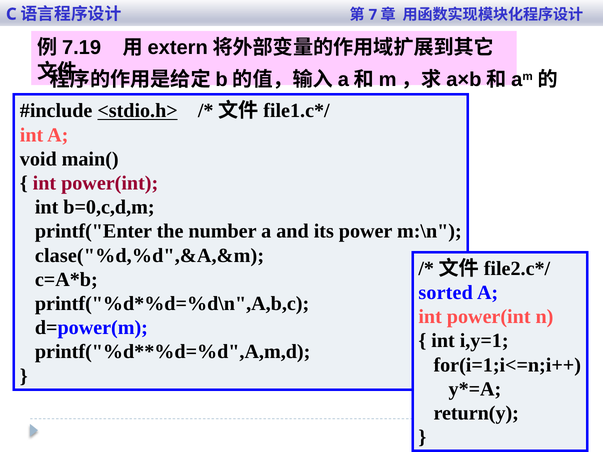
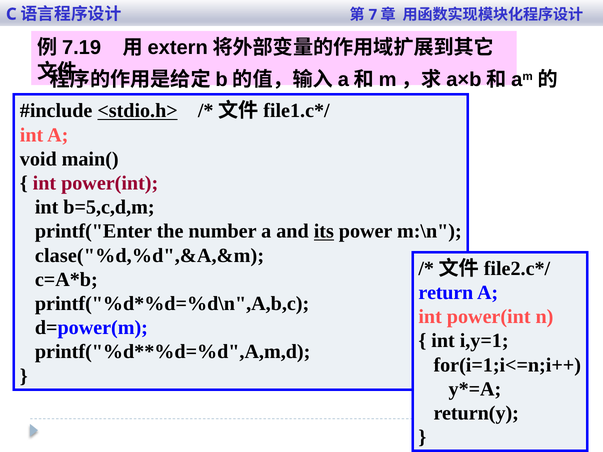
b=0,c,d,m: b=0,c,d,m -> b=5,c,d,m (109, 207)
its underline: none -> present (324, 231)
sorted: sorted -> return (446, 293)
